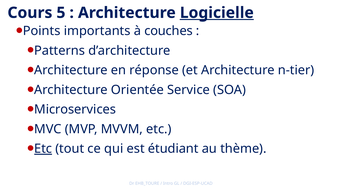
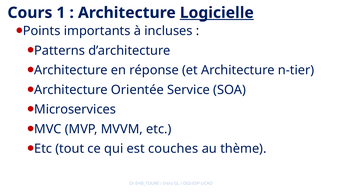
5: 5 -> 1 (61, 13)
couches: couches -> incluses (168, 31)
Etc underline: present -> none (43, 149)
étudiant: étudiant -> couches (173, 149)
